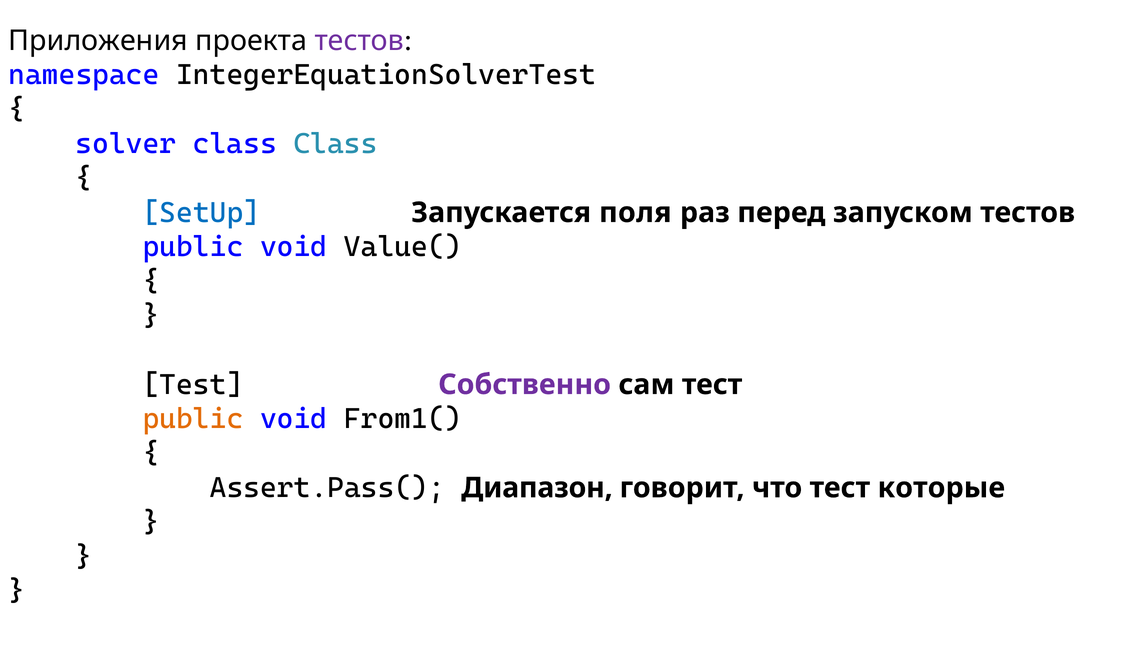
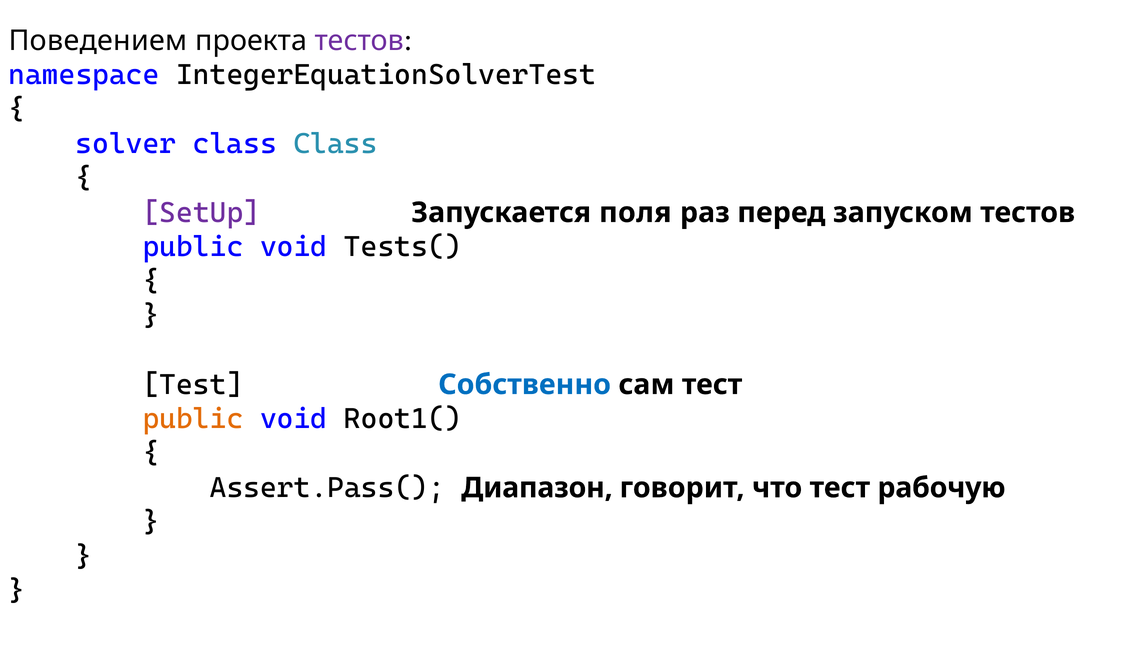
Приложения: Приложения -> Поведением (98, 41)
SetUp colour: blue -> purple (201, 212)
Value(: Value( -> Tests( (403, 247)
Собственно colour: purple -> blue (525, 384)
From1(: From1( -> Root1( (403, 419)
которые: которые -> рабочую (941, 488)
